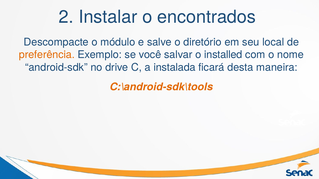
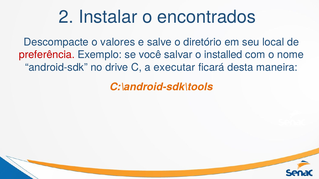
módulo: módulo -> valores (118, 42)
preferência colour: orange -> red (47, 55)
instalada: instalada -> executar (174, 68)
